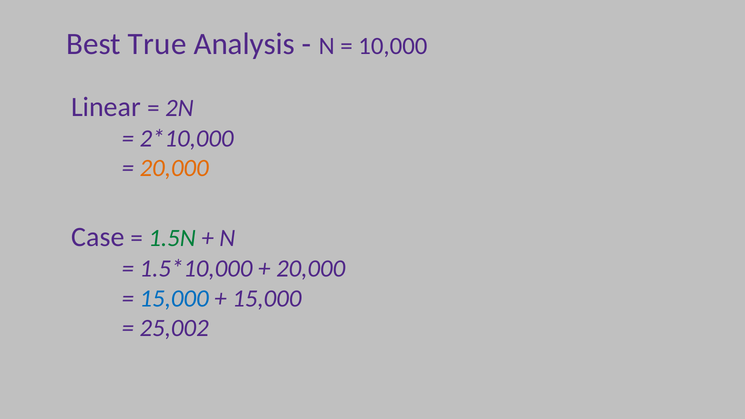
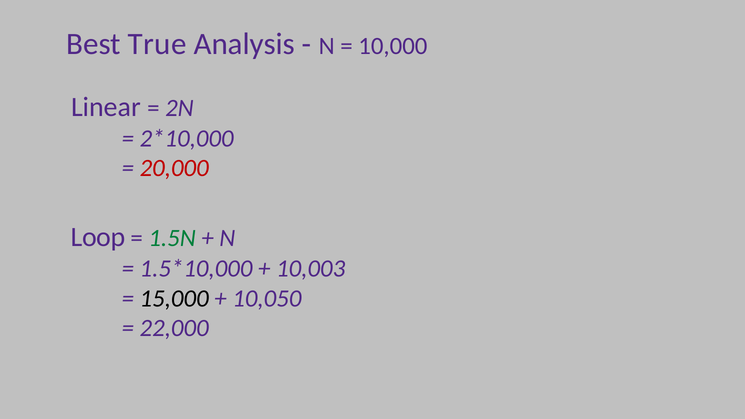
20,000 colour: orange -> red (174, 168)
Case: Case -> Loop (98, 237)
20,000: 20,000 -> 10,003 (311, 269)
15,000 colour: blue -> black (174, 298)
15,000: 15,000 -> 10,050 (267, 298)
25,002: 25,002 -> 22,000 (174, 328)
